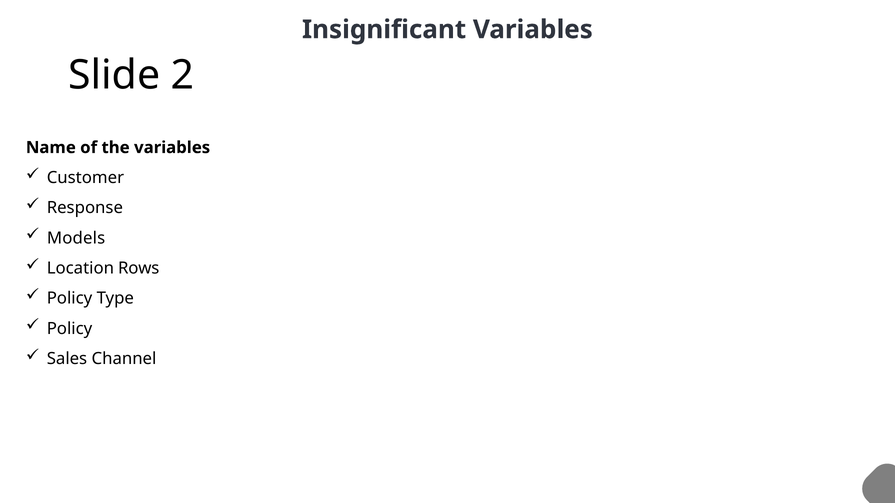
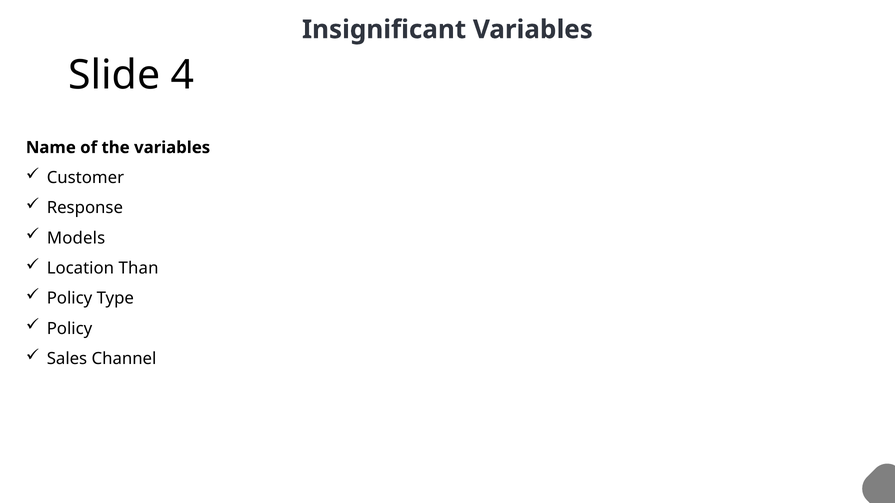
2: 2 -> 4 (183, 75)
Rows: Rows -> Than (139, 269)
